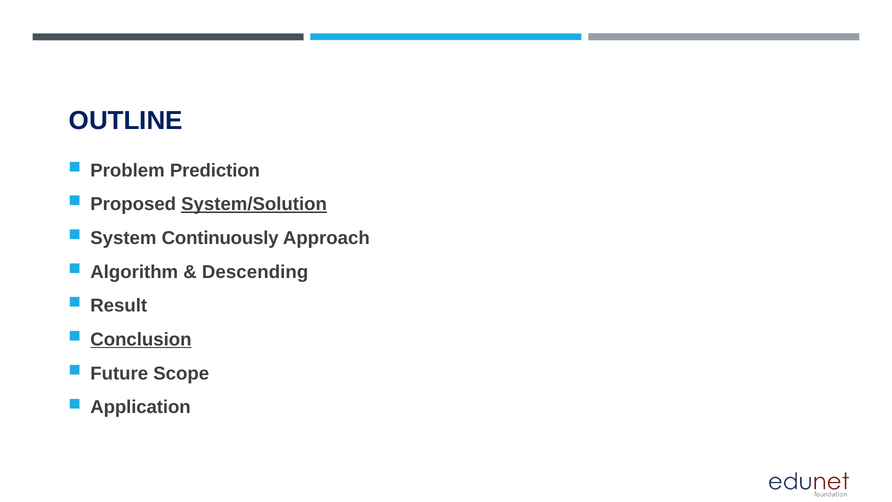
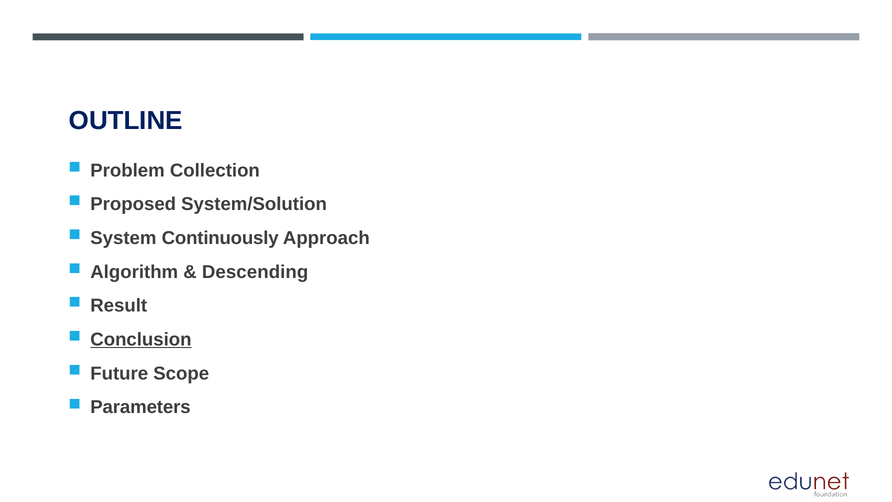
Prediction: Prediction -> Collection (215, 170)
System/Solution underline: present -> none (254, 204)
Application: Application -> Parameters (140, 407)
